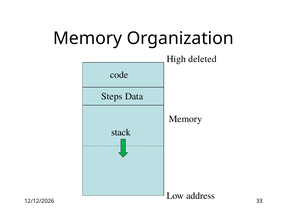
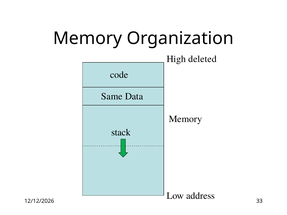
Steps: Steps -> Same (112, 96)
